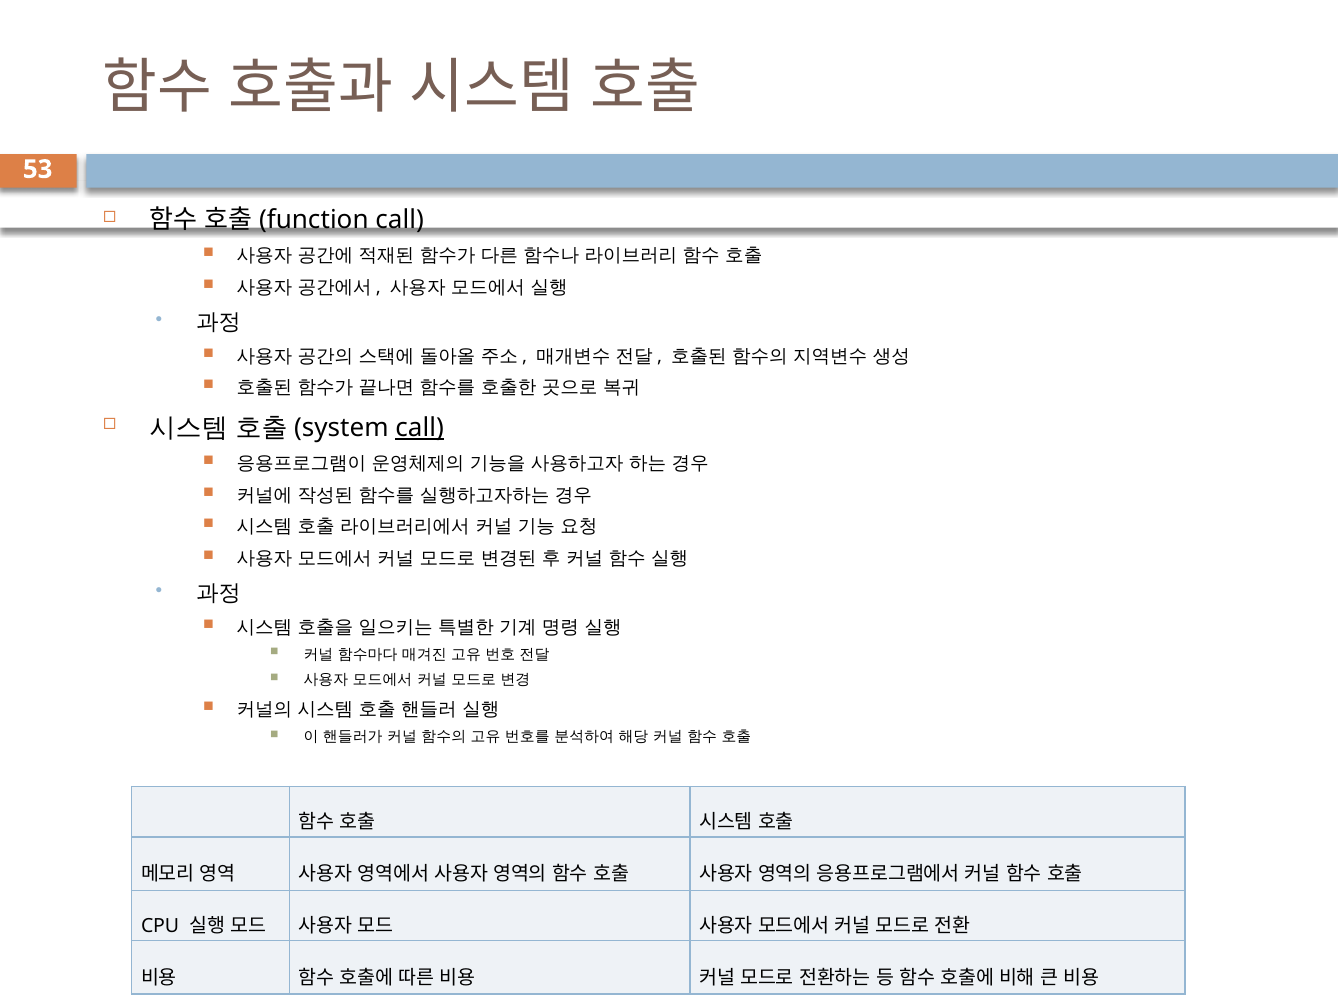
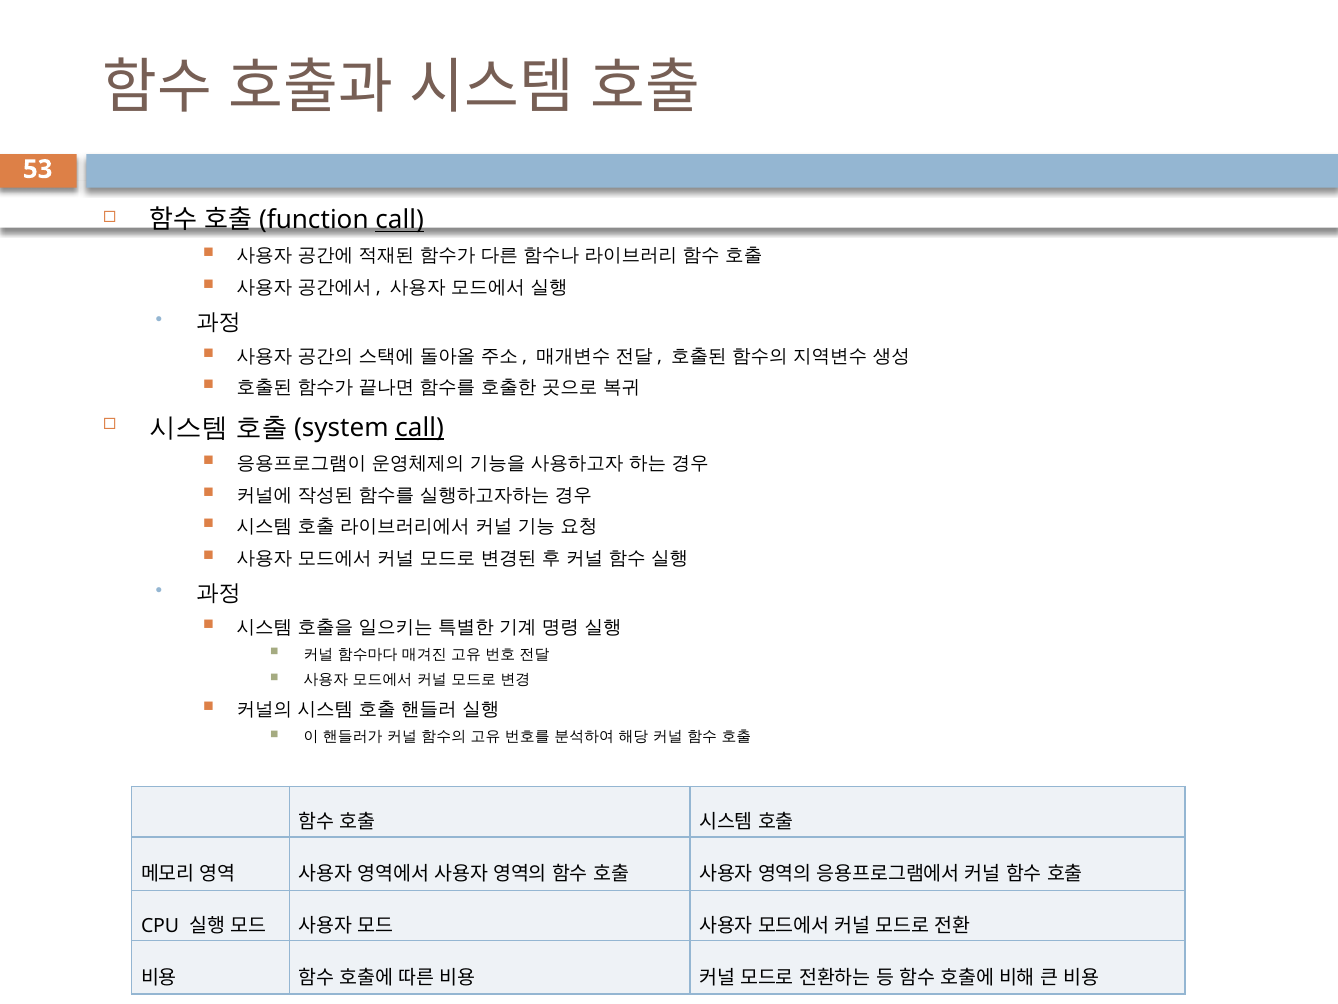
call underline: none -> present (400, 220)
